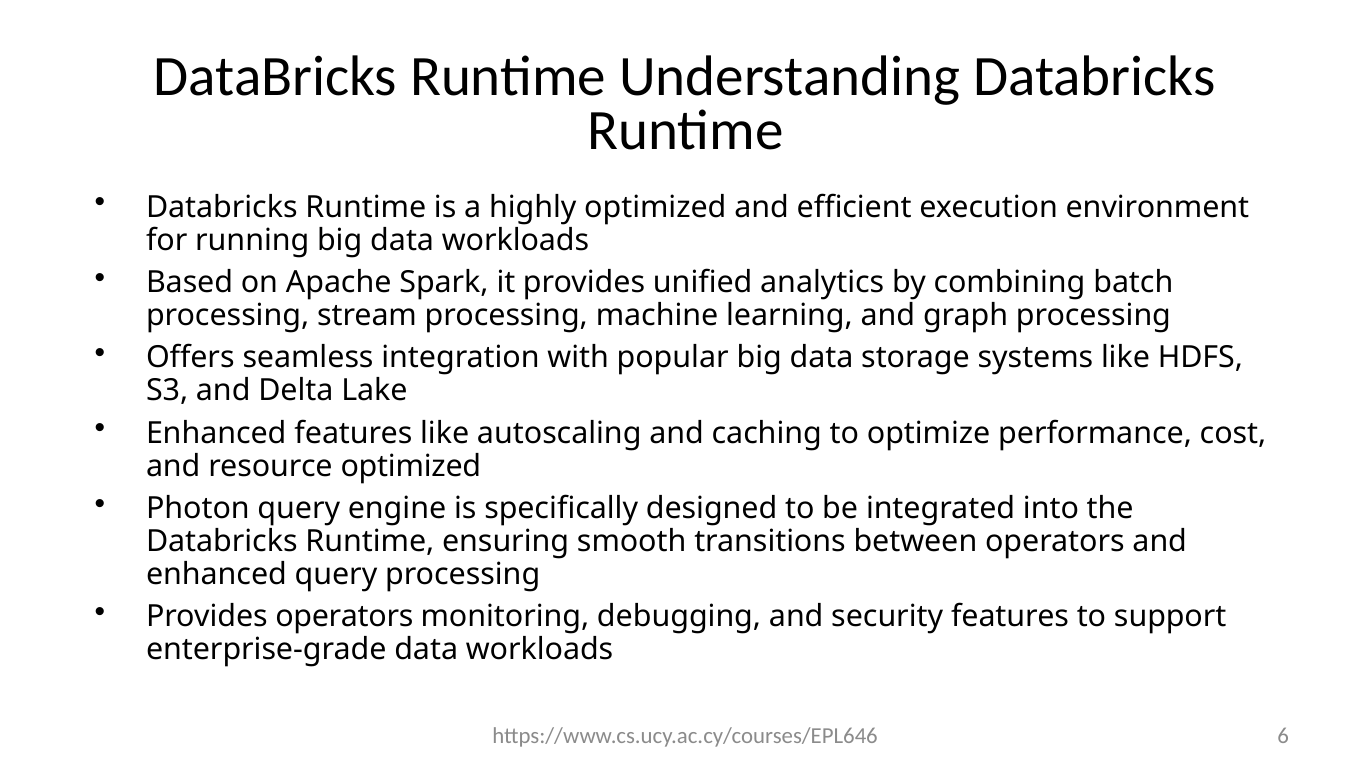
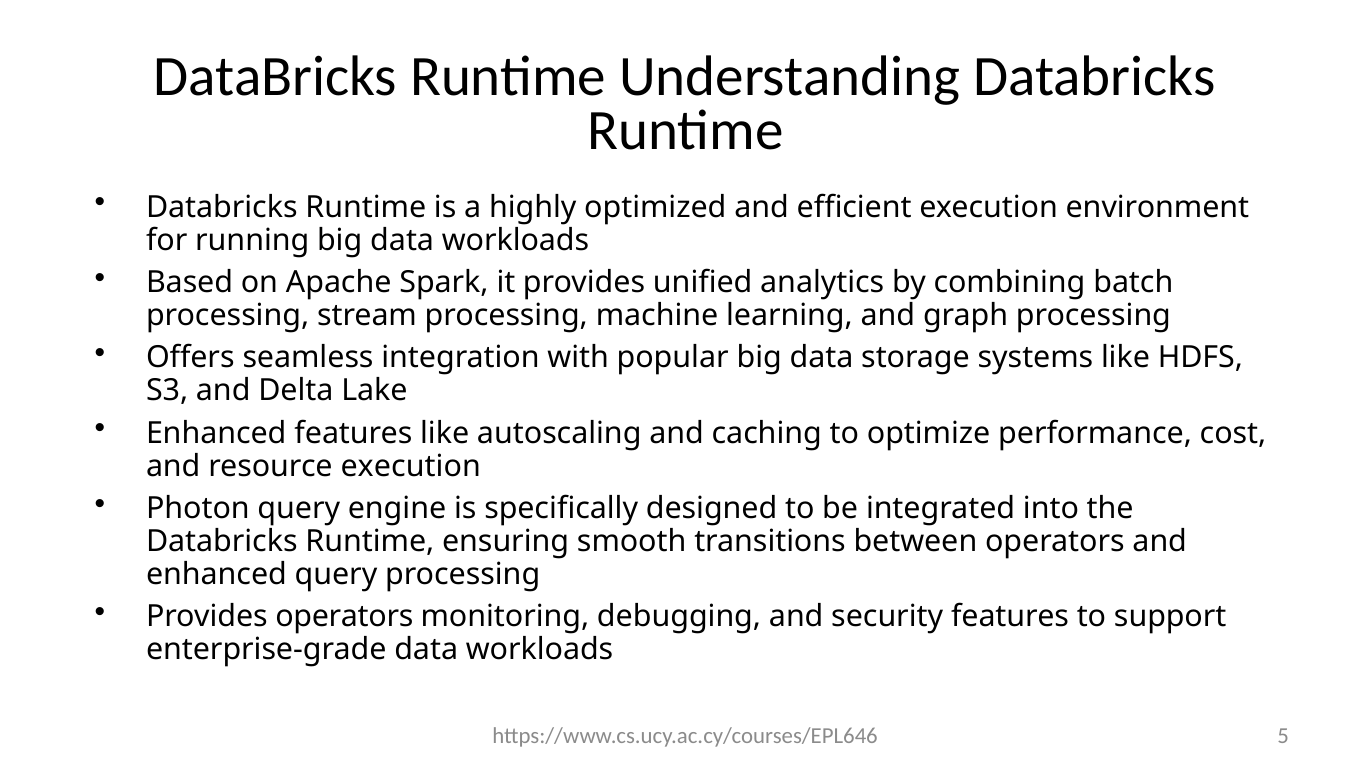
resource optimized: optimized -> execution (411, 466)
6: 6 -> 5 (1283, 737)
